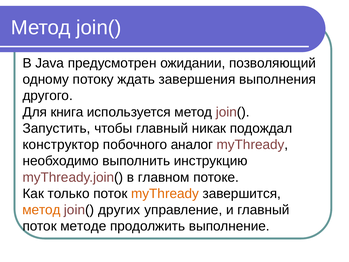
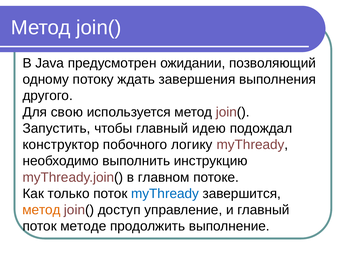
книга: книга -> свою (67, 112)
никак: никак -> идею (209, 128)
аналог: аналог -> логику (192, 145)
myThready colour: orange -> blue (165, 193)
других: других -> доступ (119, 210)
